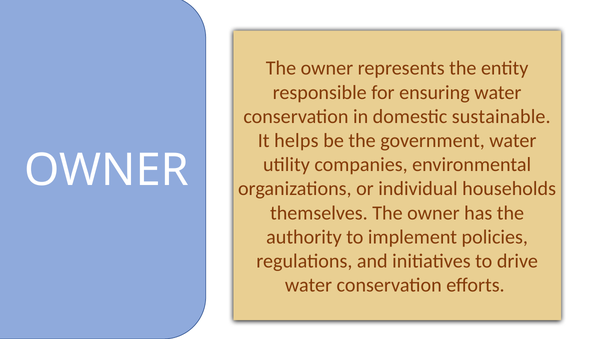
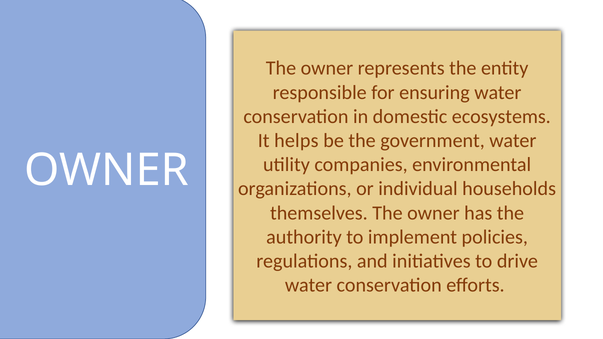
sustainable: sustainable -> ecosystems (501, 117)
